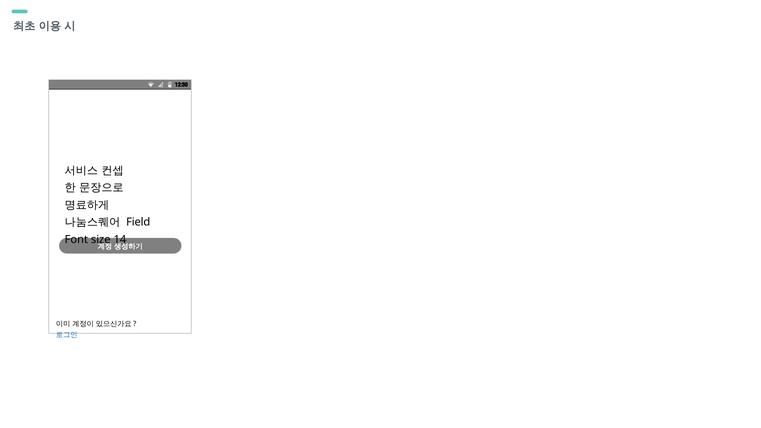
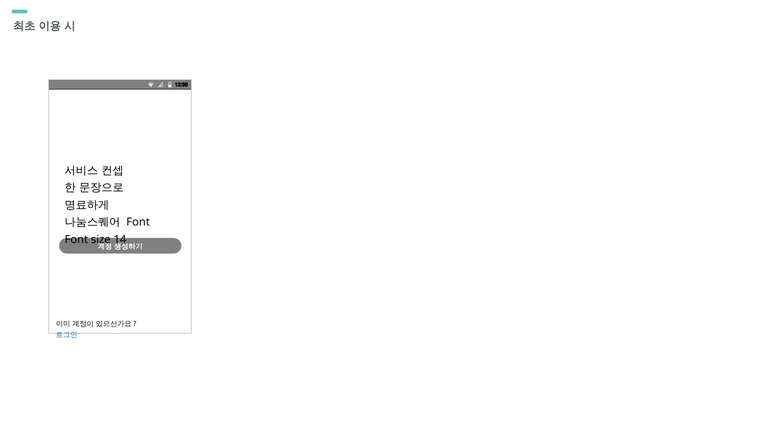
Field: Field -> Font (138, 222)
